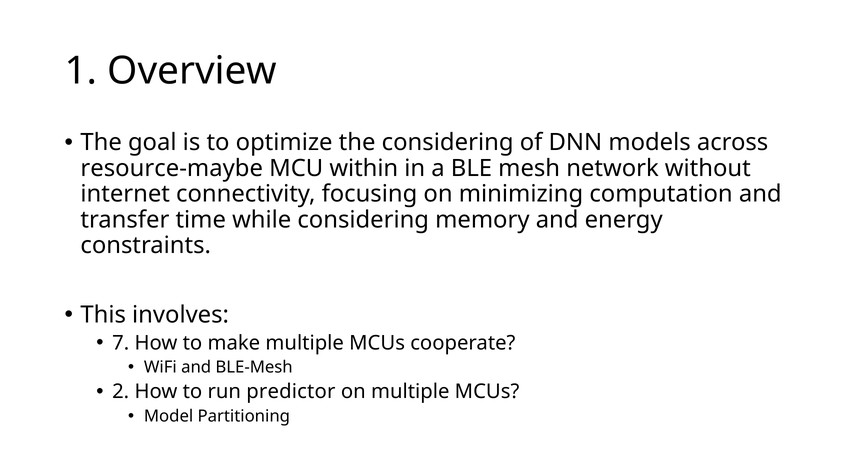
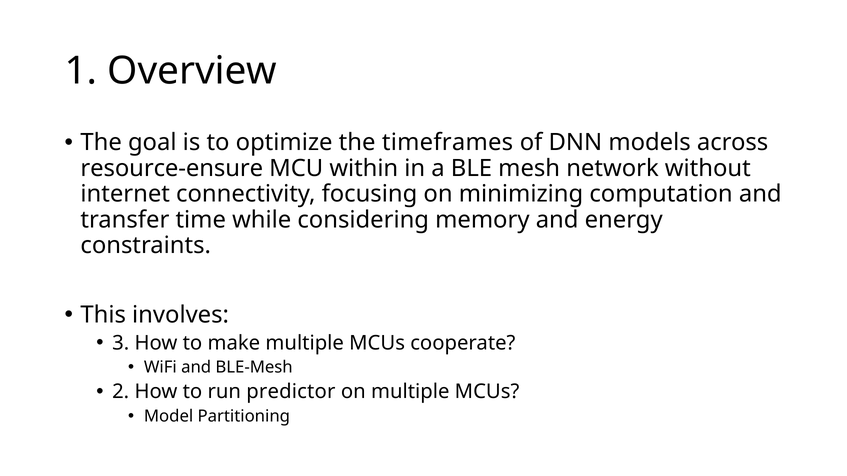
the considering: considering -> timeframes (448, 143)
resource-maybe: resource-maybe -> resource-ensure (172, 169)
7: 7 -> 3 (121, 343)
